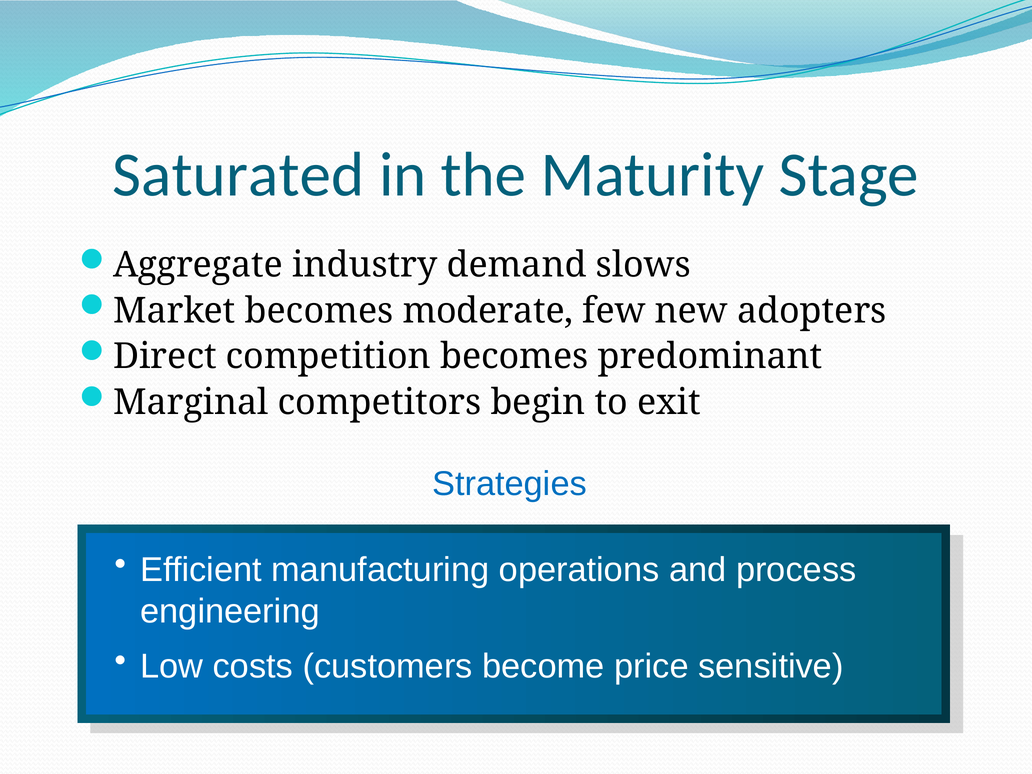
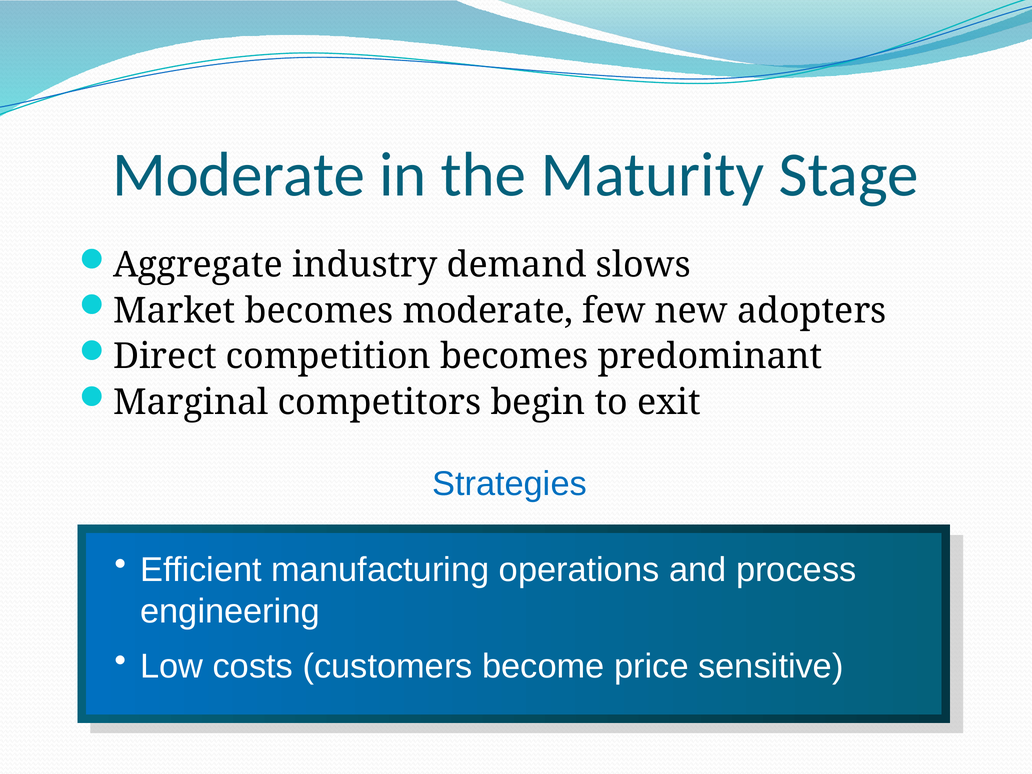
Saturated: Saturated -> Moderate (239, 175)
